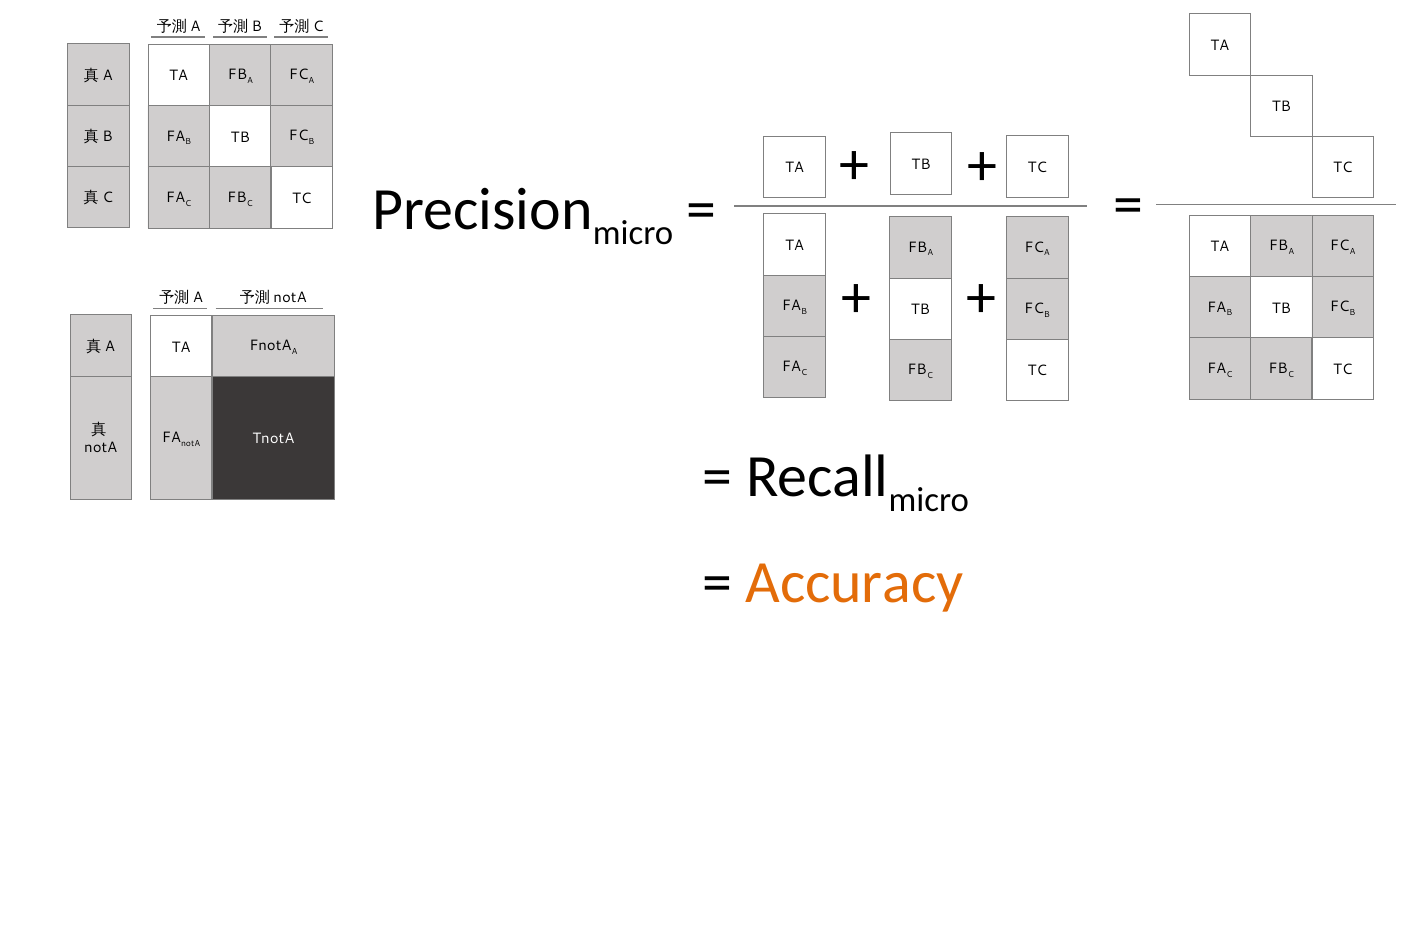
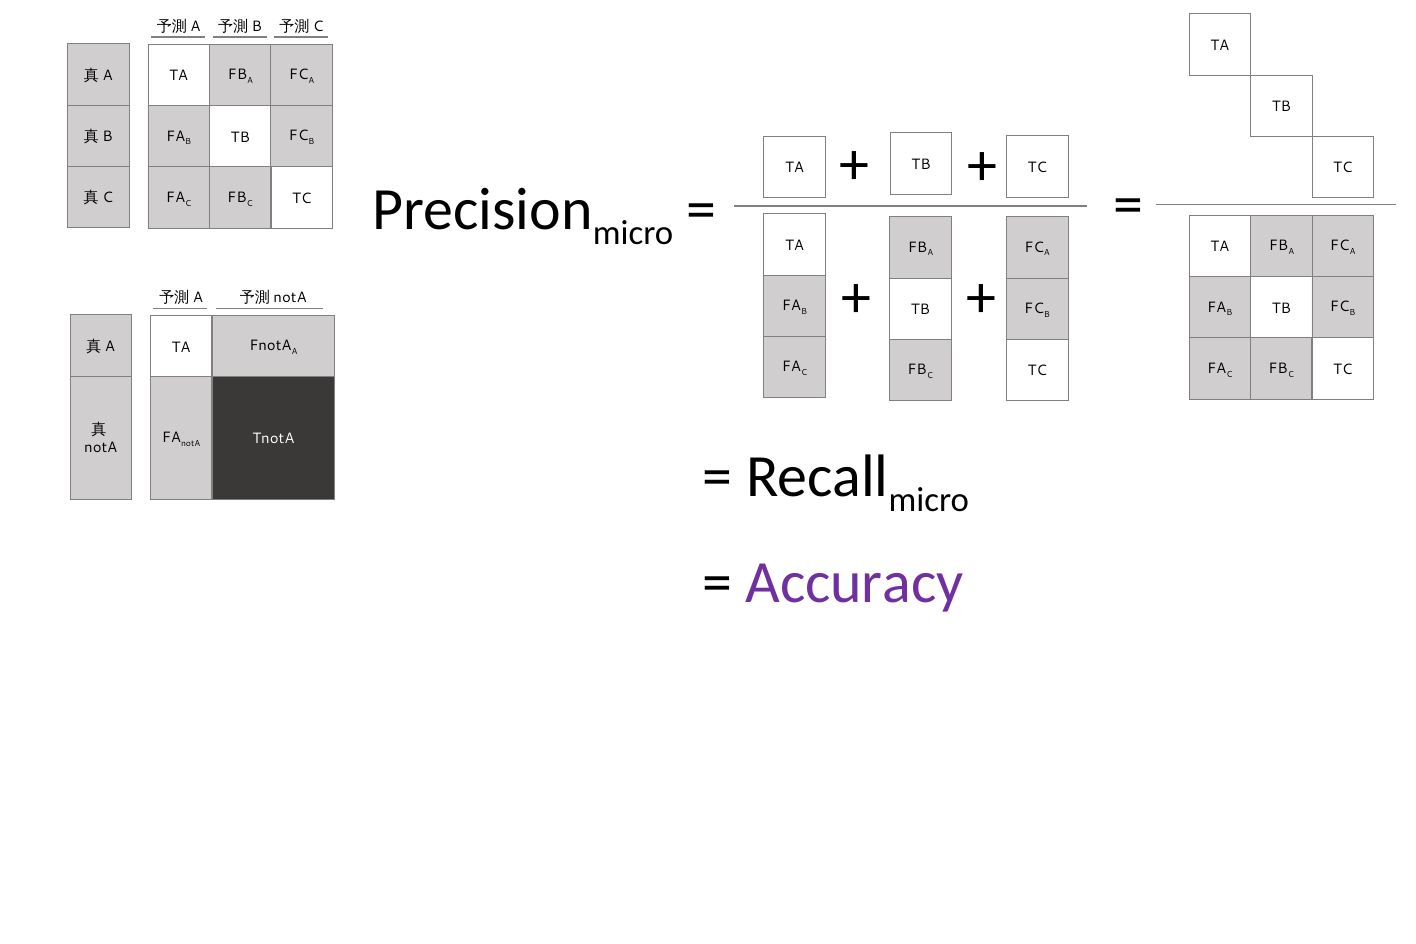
Accuracy colour: orange -> purple (855, 583)
